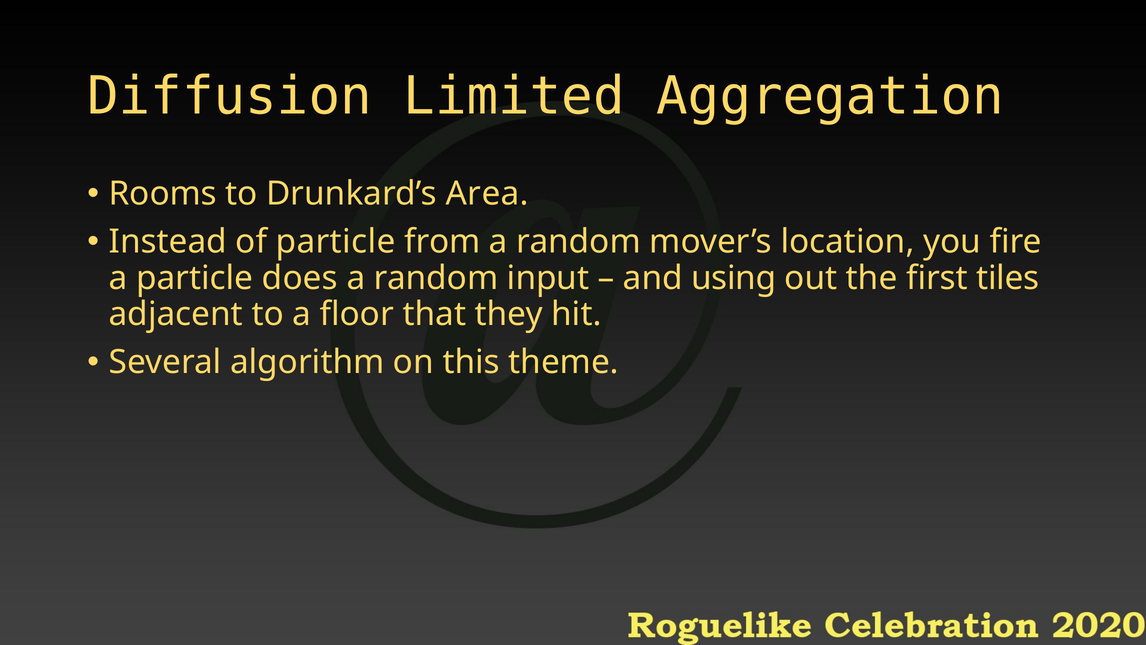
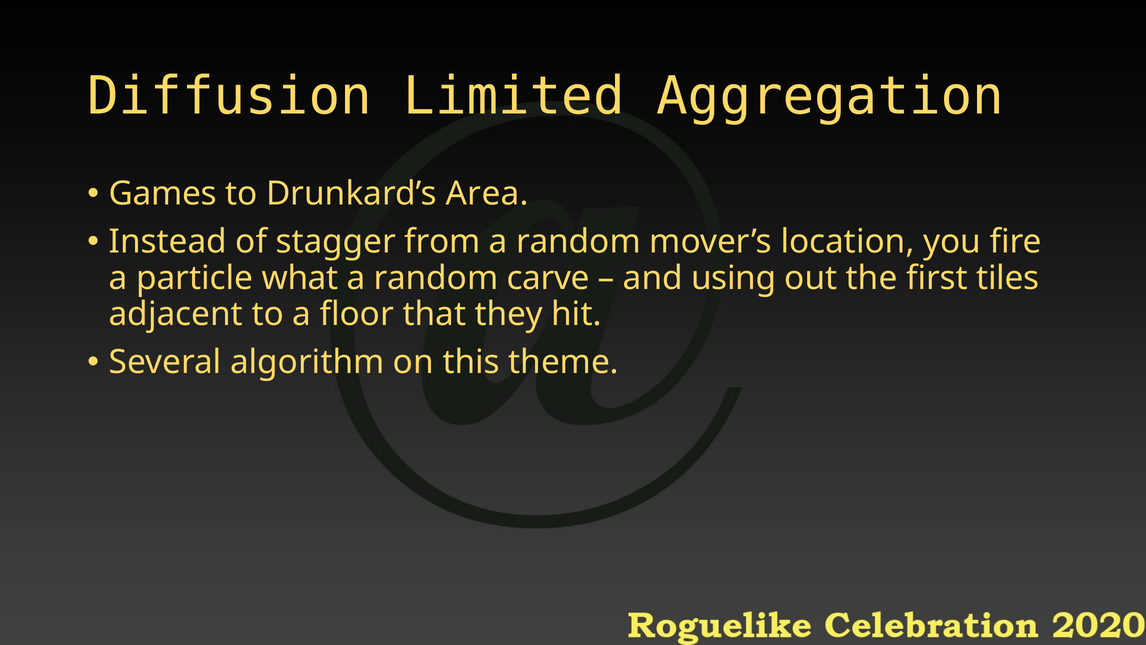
Rooms: Rooms -> Games (163, 194)
of particle: particle -> stagger (336, 242)
does: does -> what (300, 278)
input: input -> carve (548, 278)
